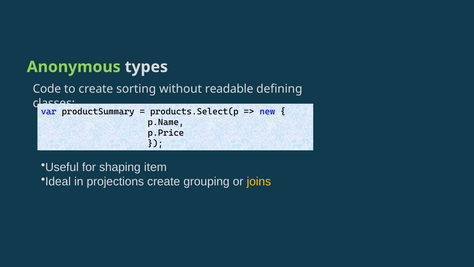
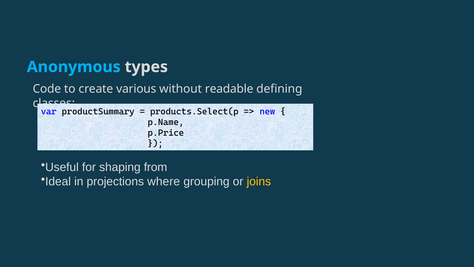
Anonymous colour: light green -> light blue (74, 67)
sorting: sorting -> various (136, 89)
item: item -> from (156, 167)
projections create: create -> where (164, 181)
